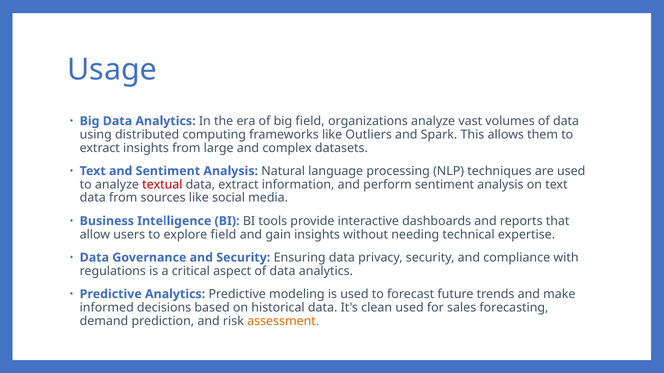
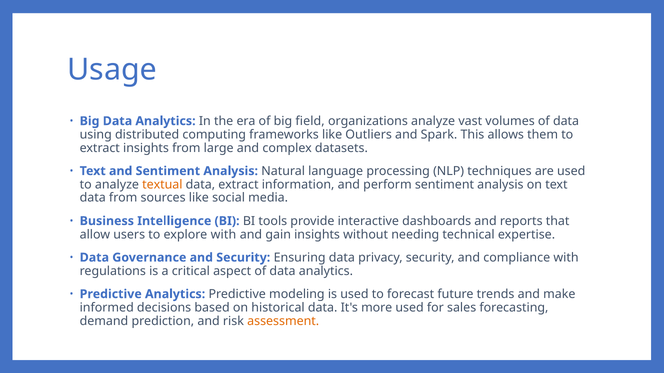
textual colour: red -> orange (162, 185)
explore field: field -> with (223, 235)
clean: clean -> more (377, 308)
